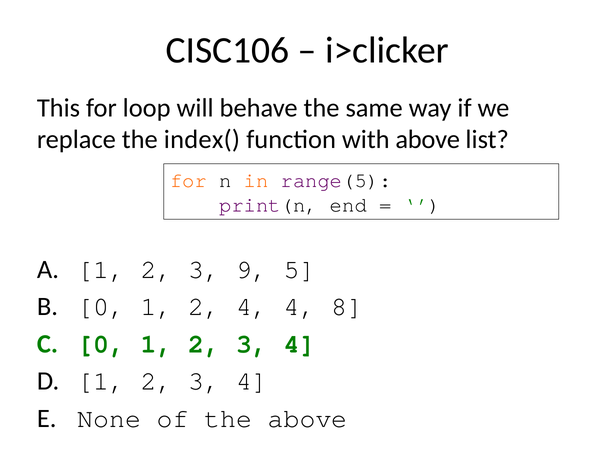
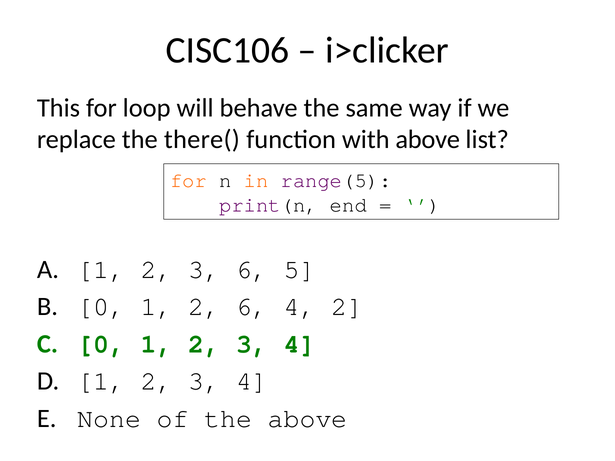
index(: index( -> there( (202, 140)
3 9: 9 -> 6 (252, 270)
2 4: 4 -> 6 (252, 307)
4 8: 8 -> 2 (347, 307)
